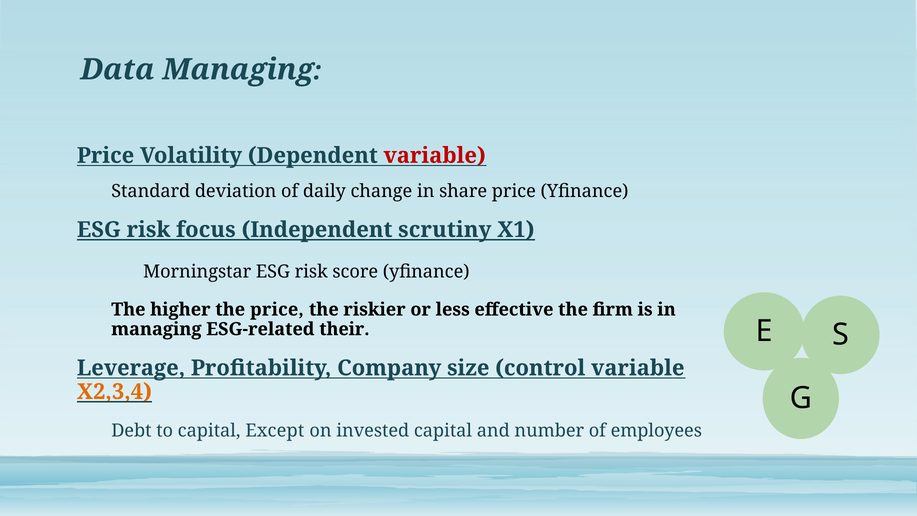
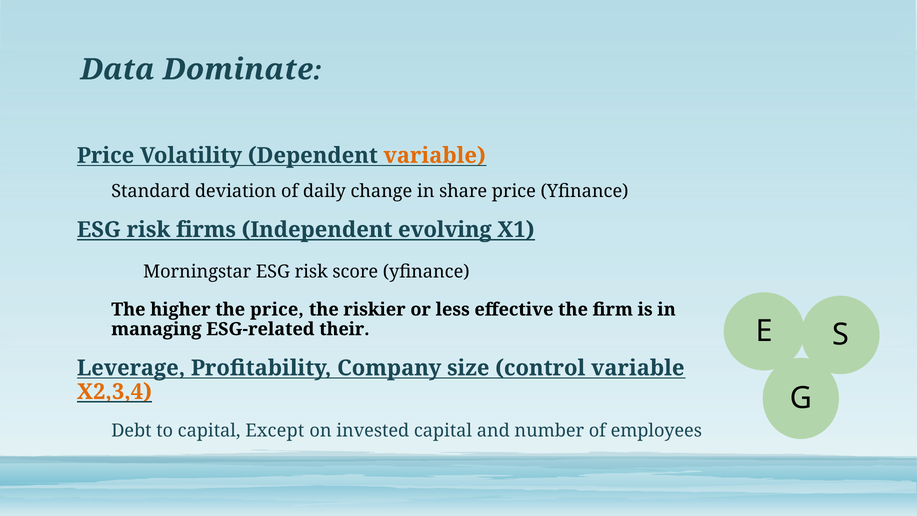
Data Managing: Managing -> Dominate (238, 70)
variable colour: red -> orange (435, 156)
focus: focus -> firms (206, 230)
scrutiny: scrutiny -> evolving (445, 230)
